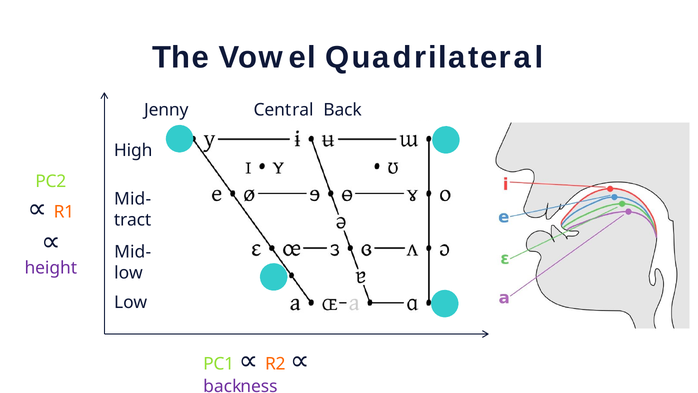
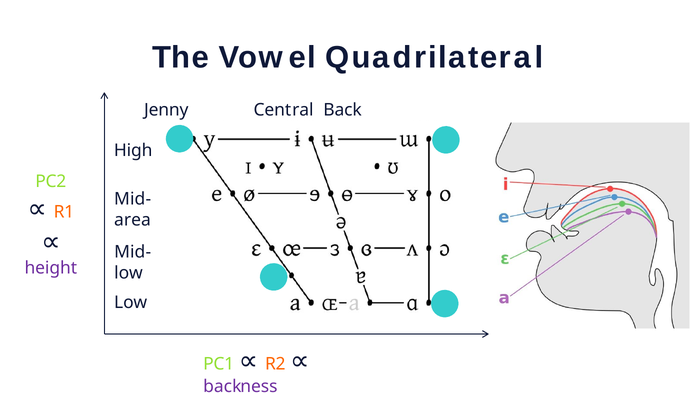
tract: tract -> area (132, 220)
